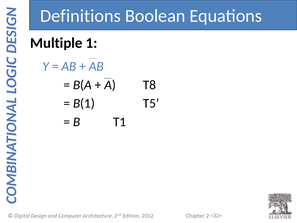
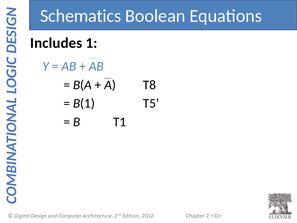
Definitions: Definitions -> Schematics (81, 16)
Multiple: Multiple -> Includes (56, 43)
